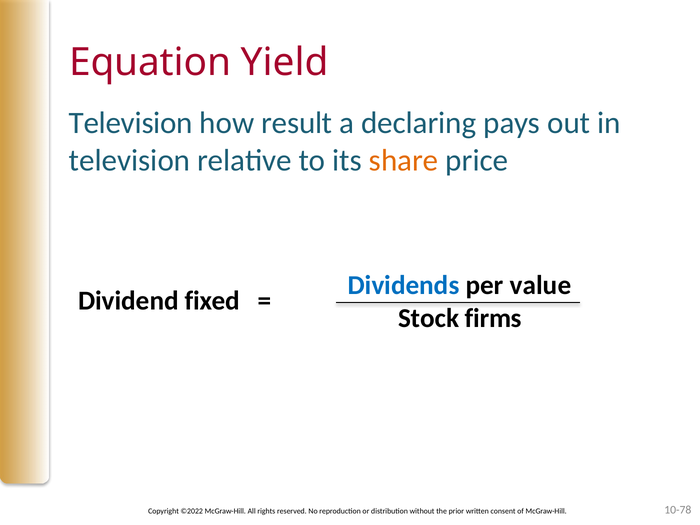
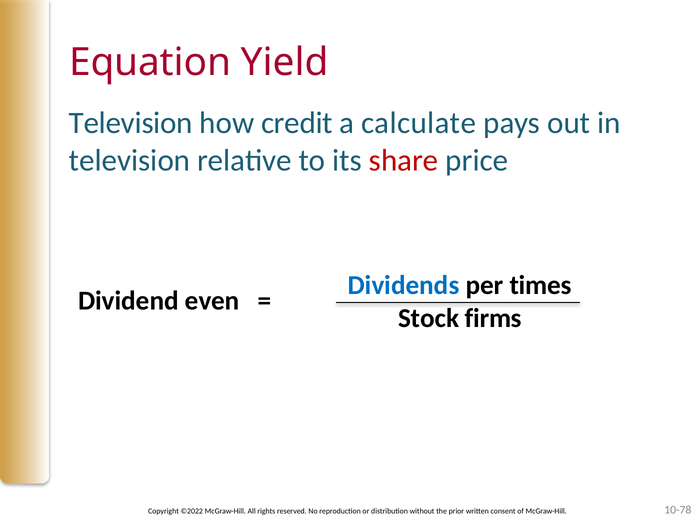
result: result -> credit (297, 123)
declaring: declaring -> calculate (419, 123)
share colour: orange -> red (404, 161)
value: value -> times (541, 285)
fixed: fixed -> even (212, 301)
